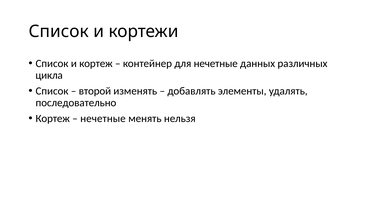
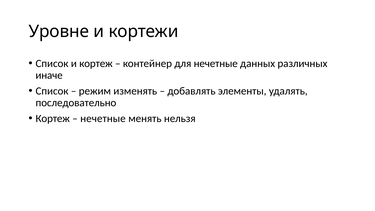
Список: Список -> Уровне (59, 32)
цикла: цикла -> иначе (49, 75)
второй: второй -> режим (95, 91)
